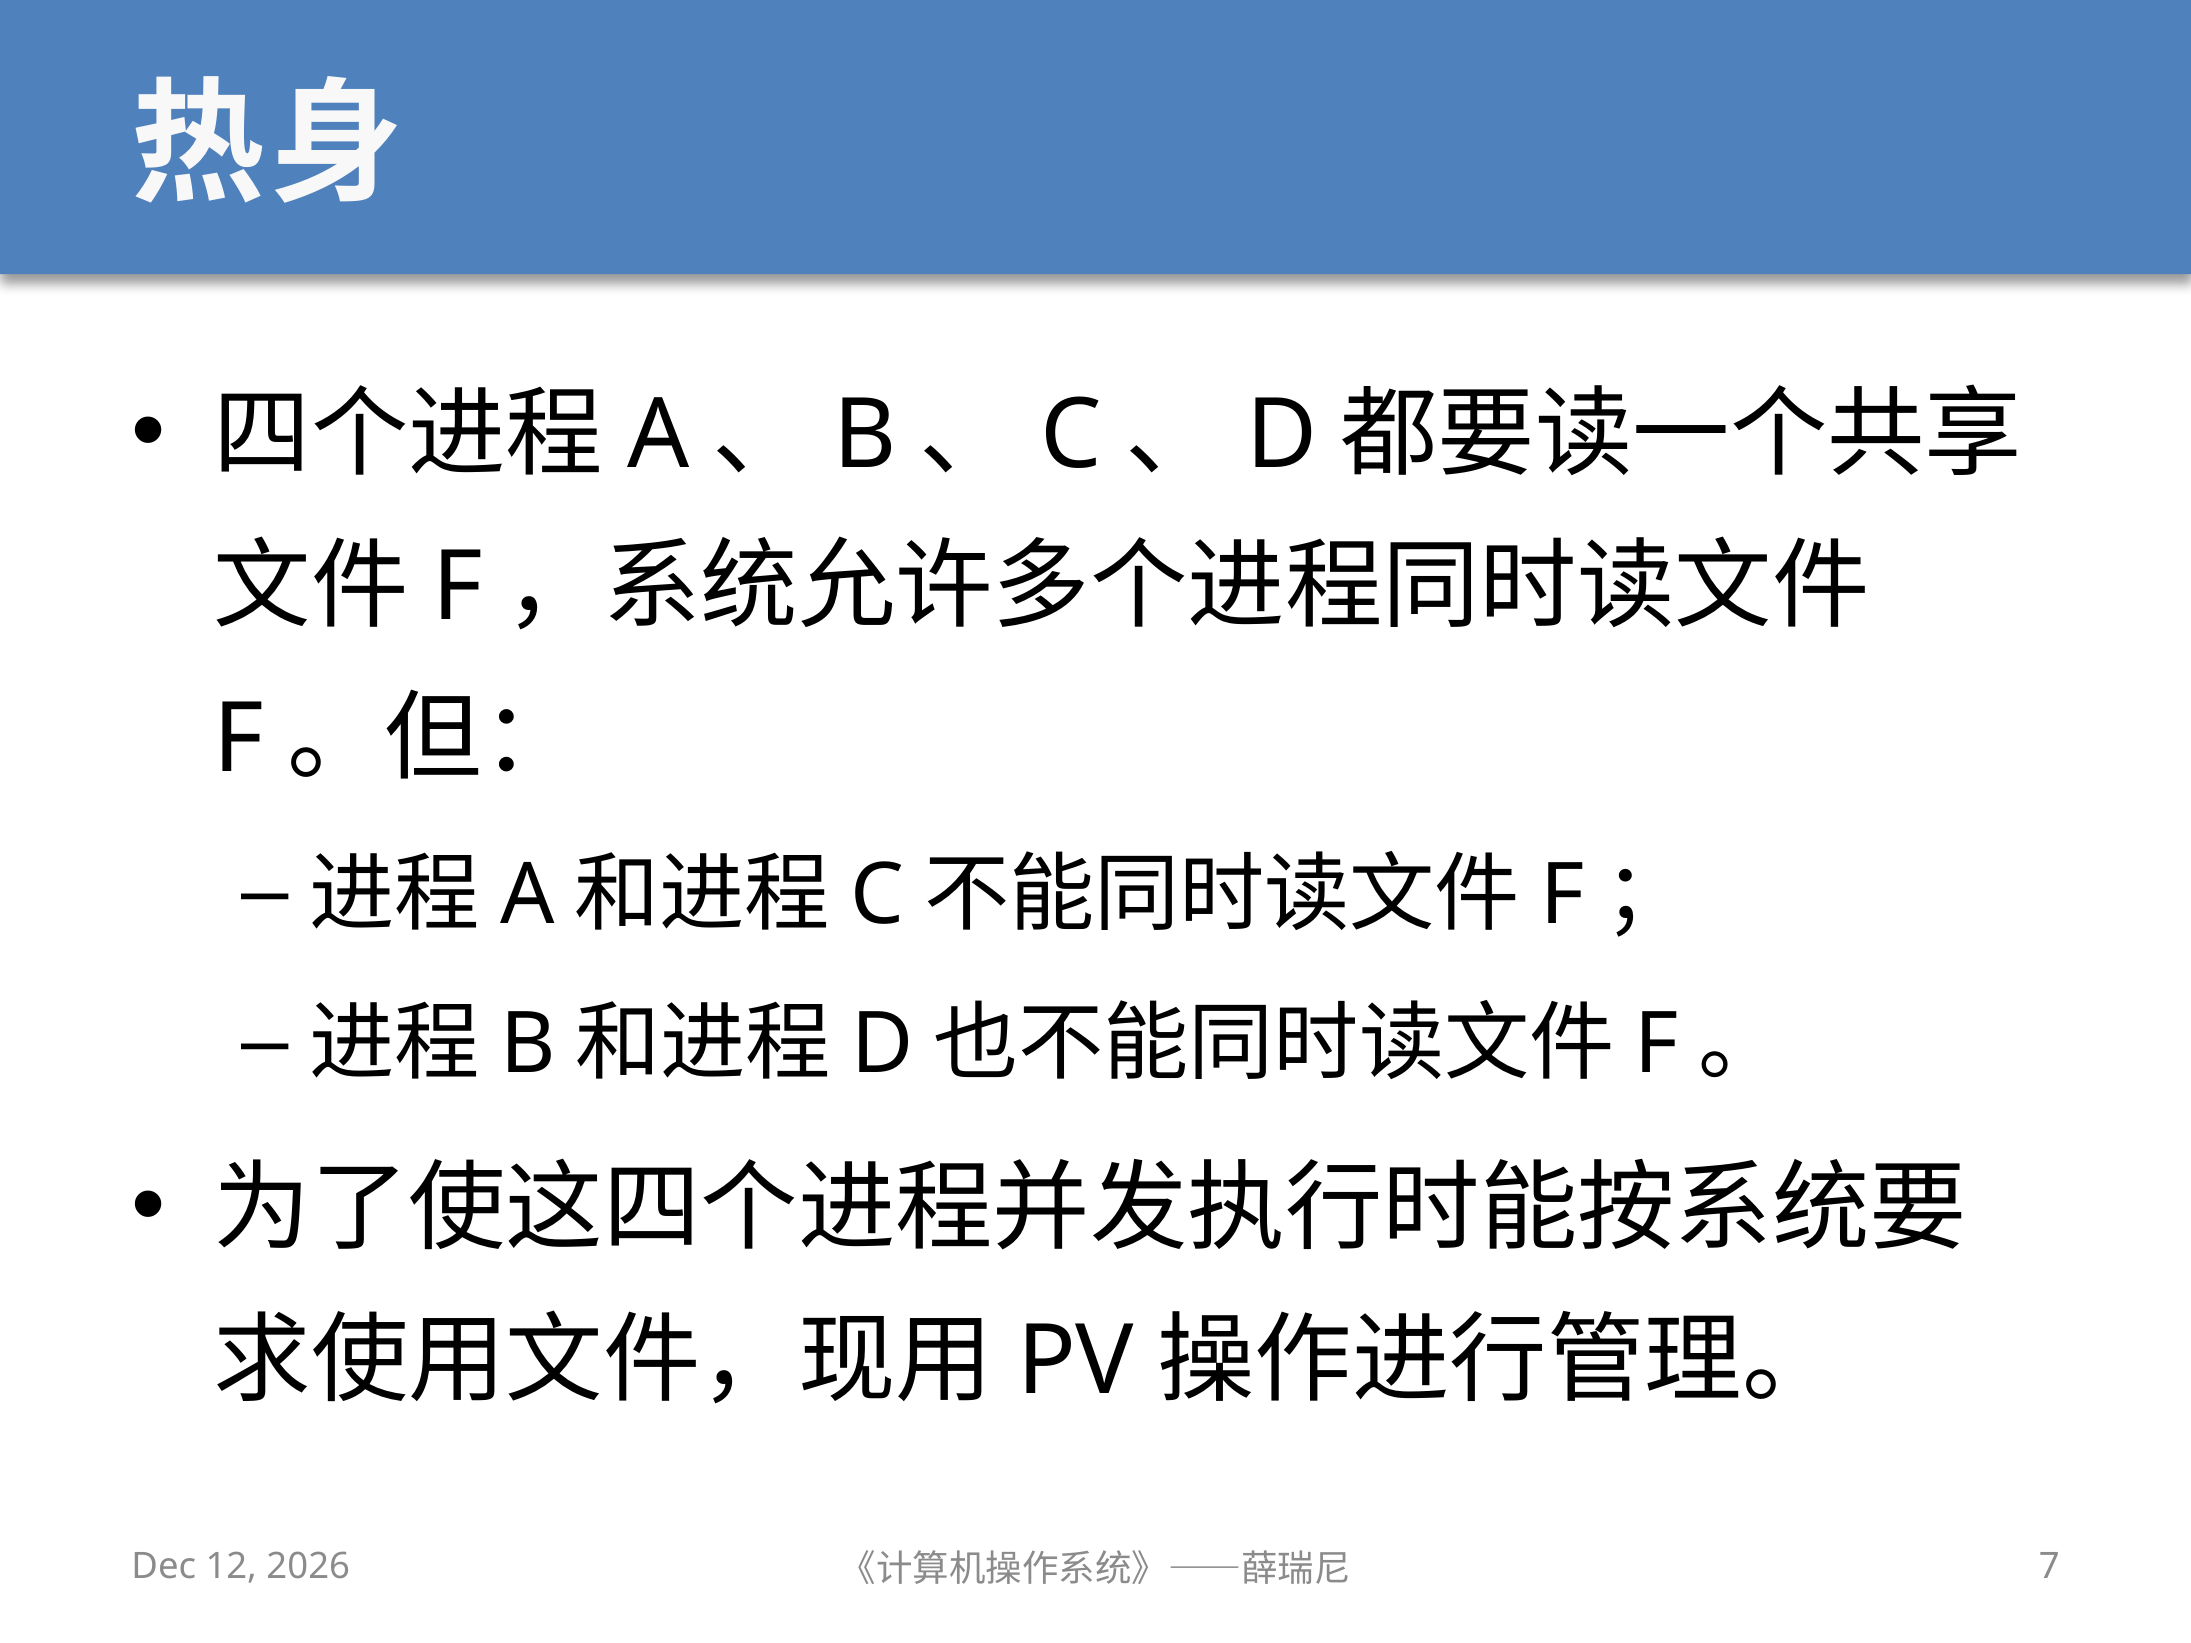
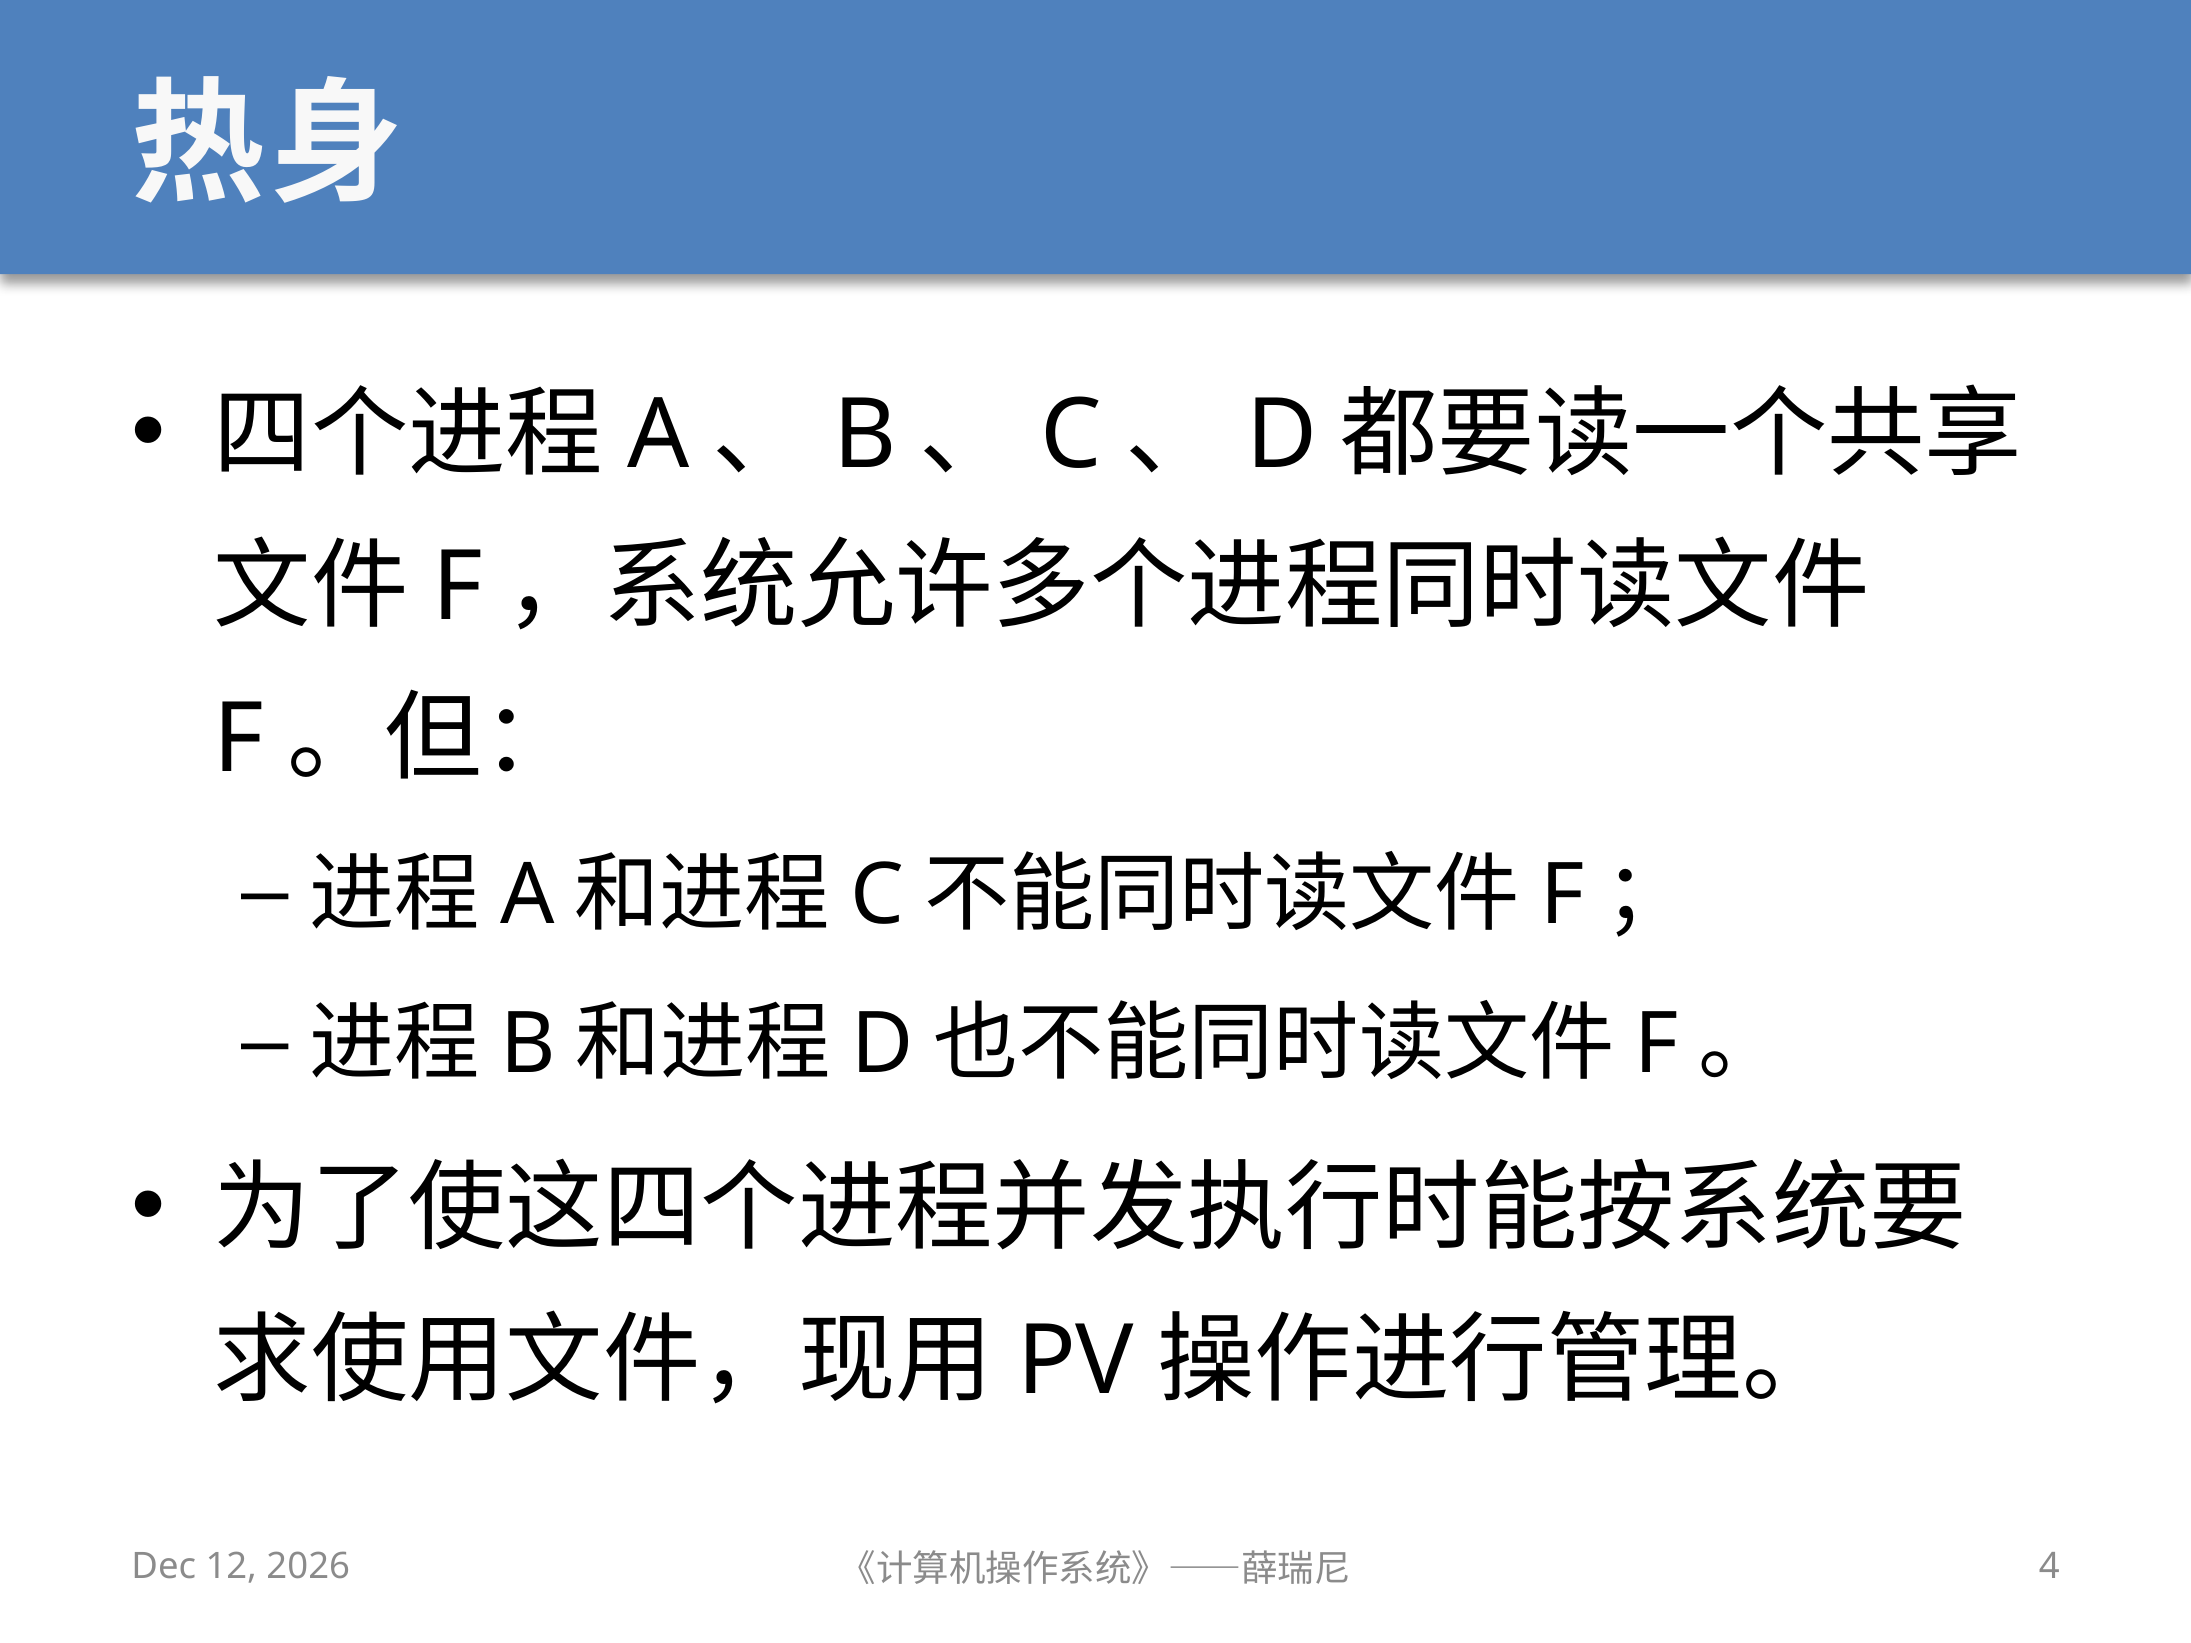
7: 7 -> 4 (2049, 1566)
